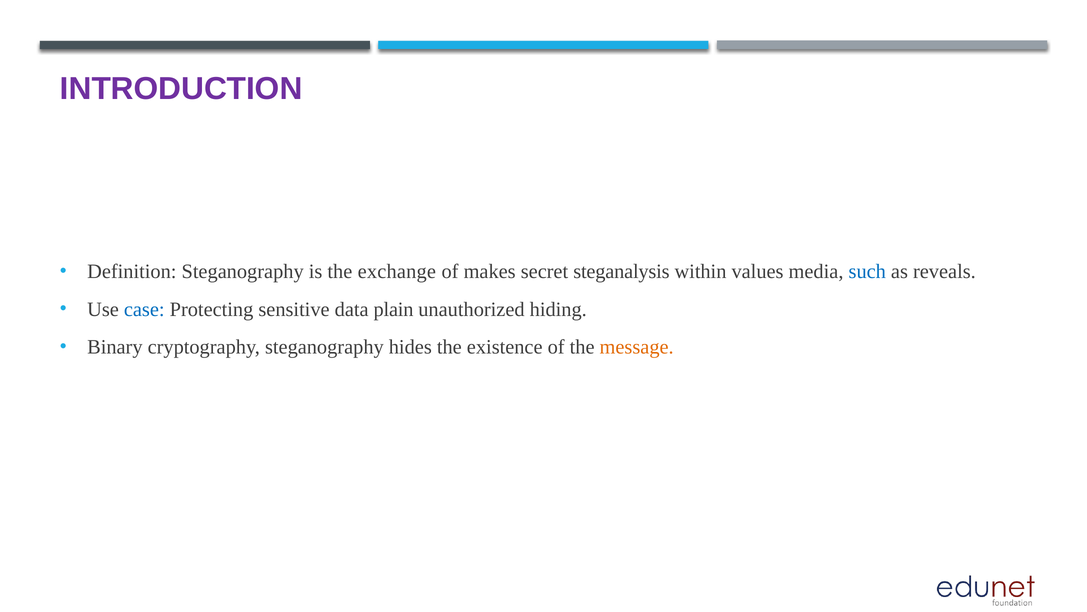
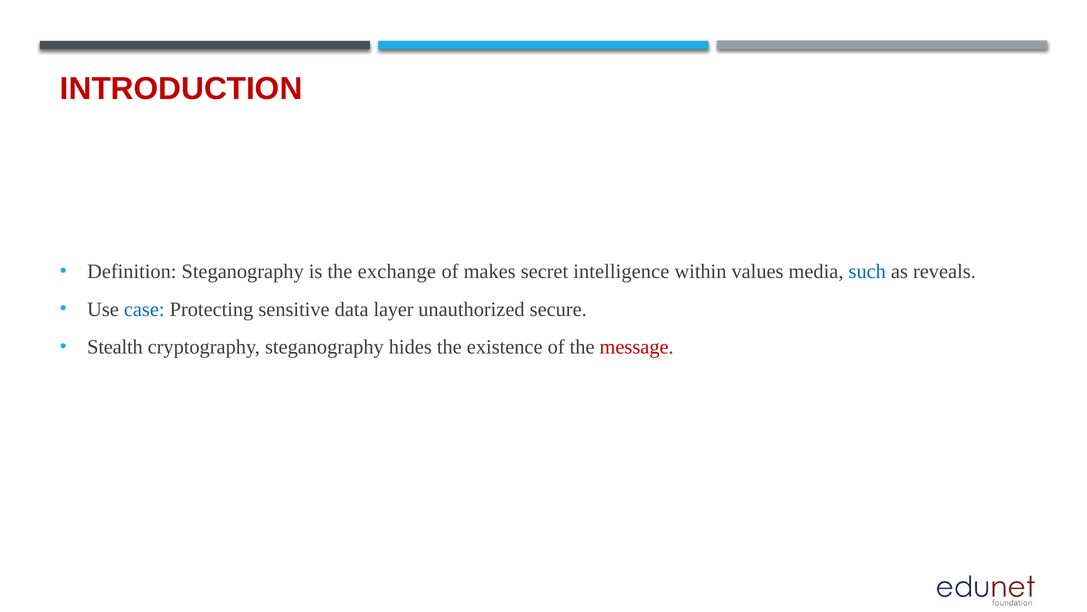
INTRODUCTION colour: purple -> red (181, 89)
steganalysis: steganalysis -> intelligence (621, 271)
plain: plain -> layer (394, 309)
hiding: hiding -> secure (558, 309)
Binary: Binary -> Stealth (115, 347)
message colour: orange -> red (637, 347)
